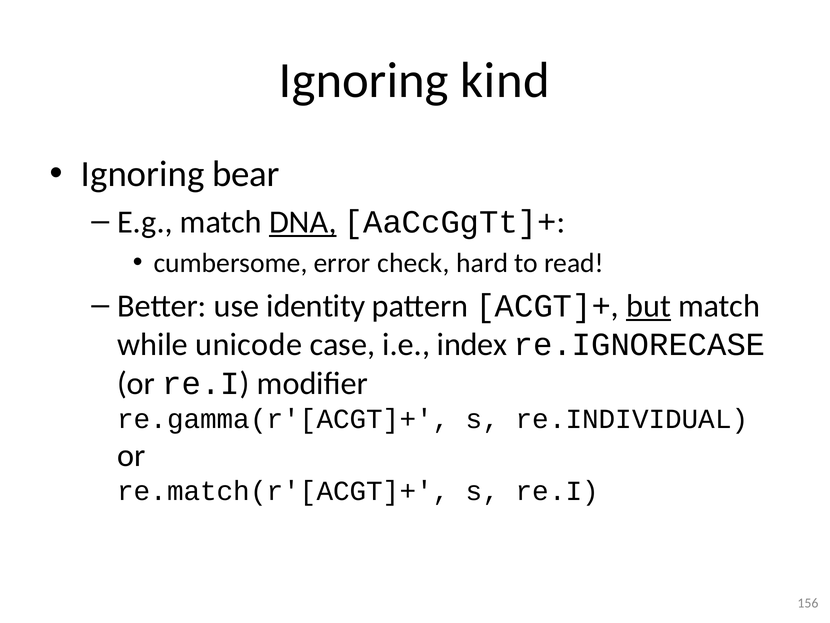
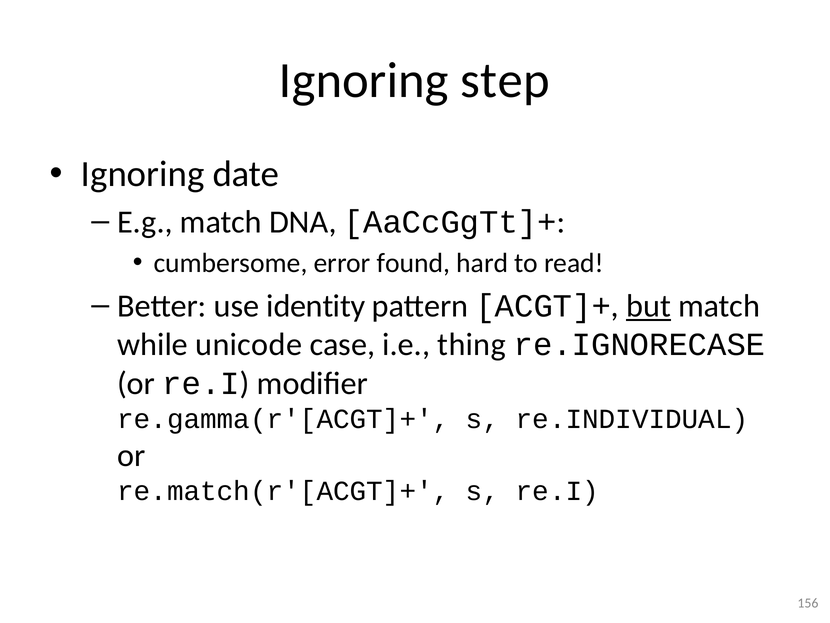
kind: kind -> step (505, 80)
bear: bear -> date (246, 174)
DNA underline: present -> none (303, 222)
check: check -> found (413, 263)
index: index -> thing (472, 344)
